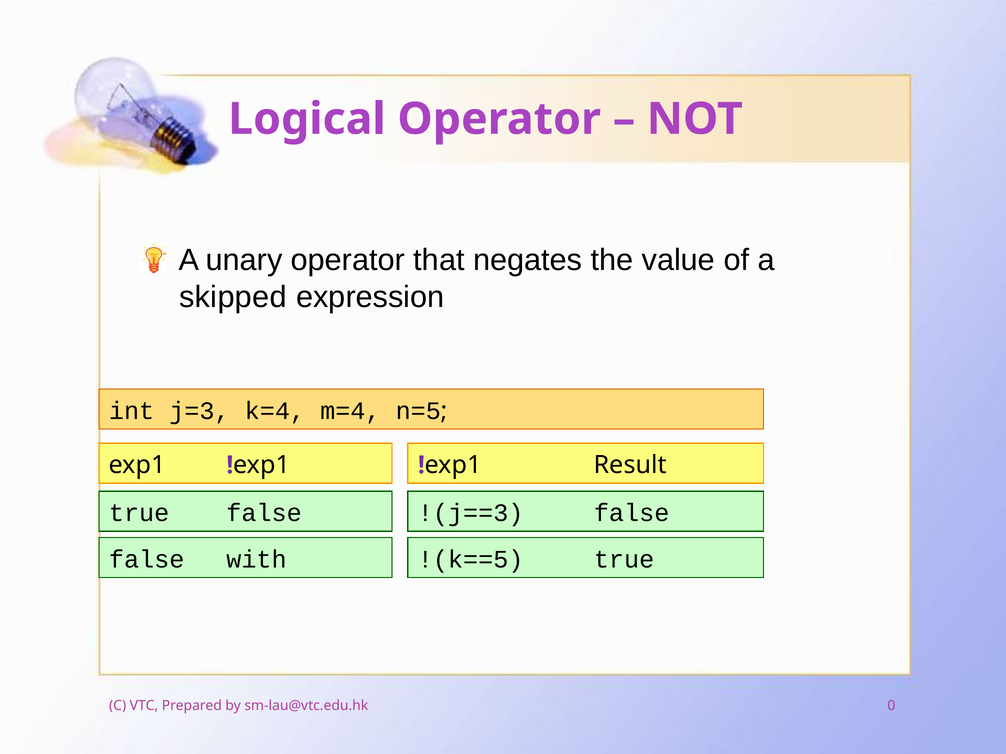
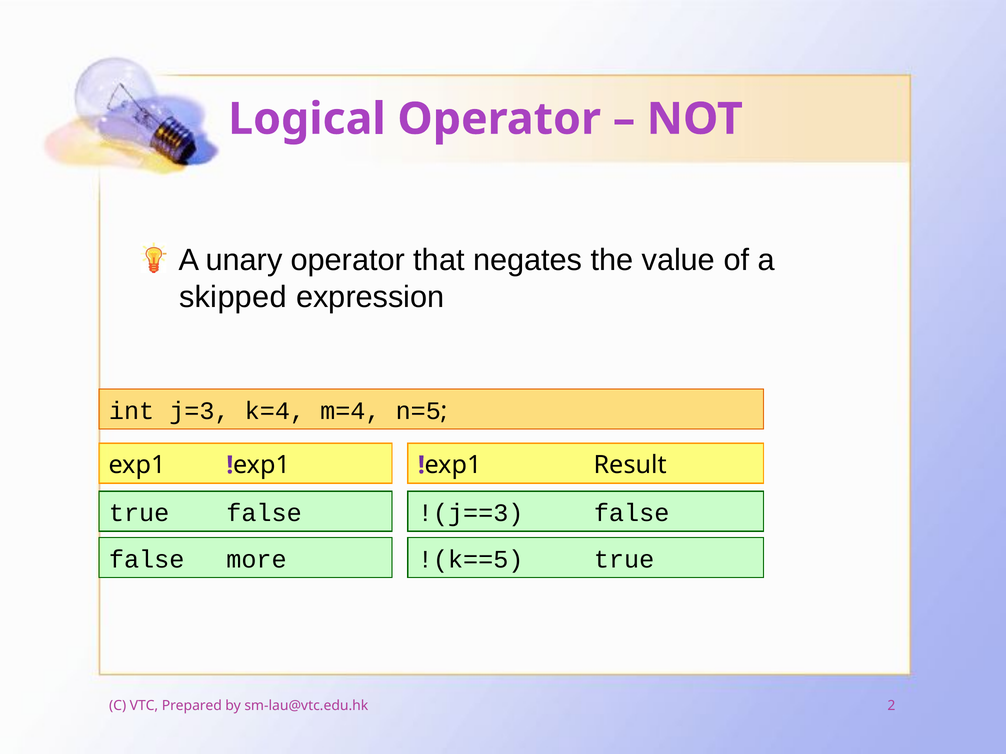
with: with -> more (256, 560)
0: 0 -> 2 (891, 706)
